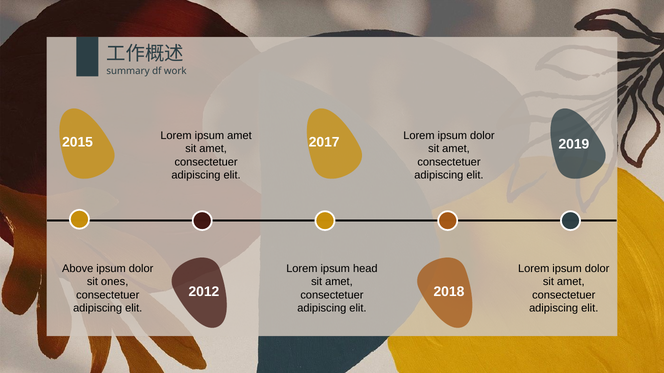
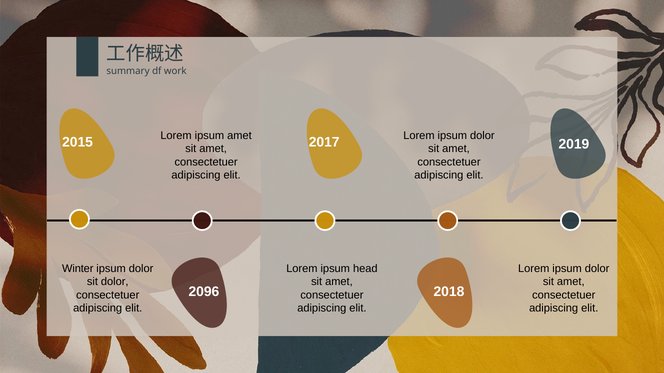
Above: Above -> Winter (78, 269)
sit ones: ones -> dolor (115, 282)
2012: 2012 -> 2096 (204, 292)
